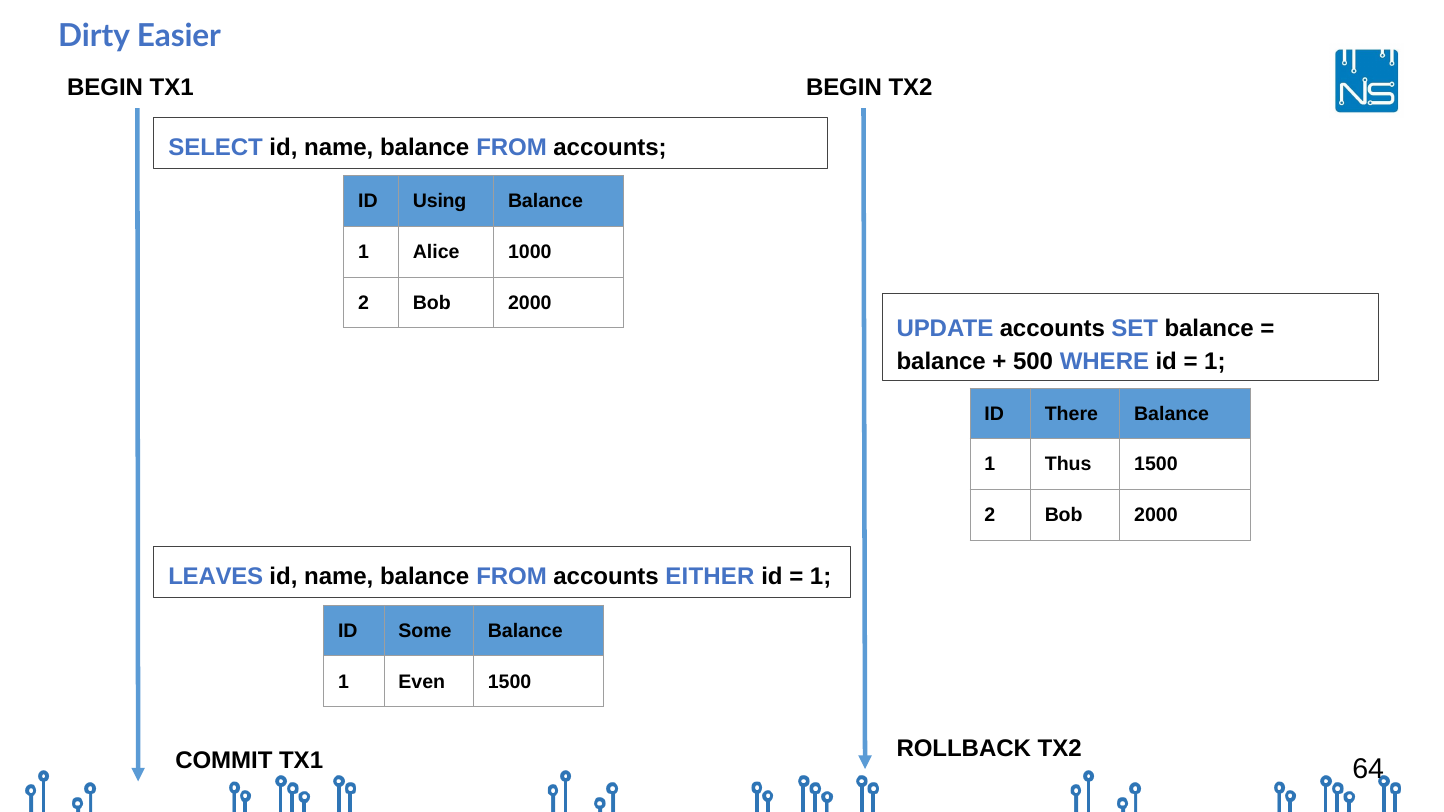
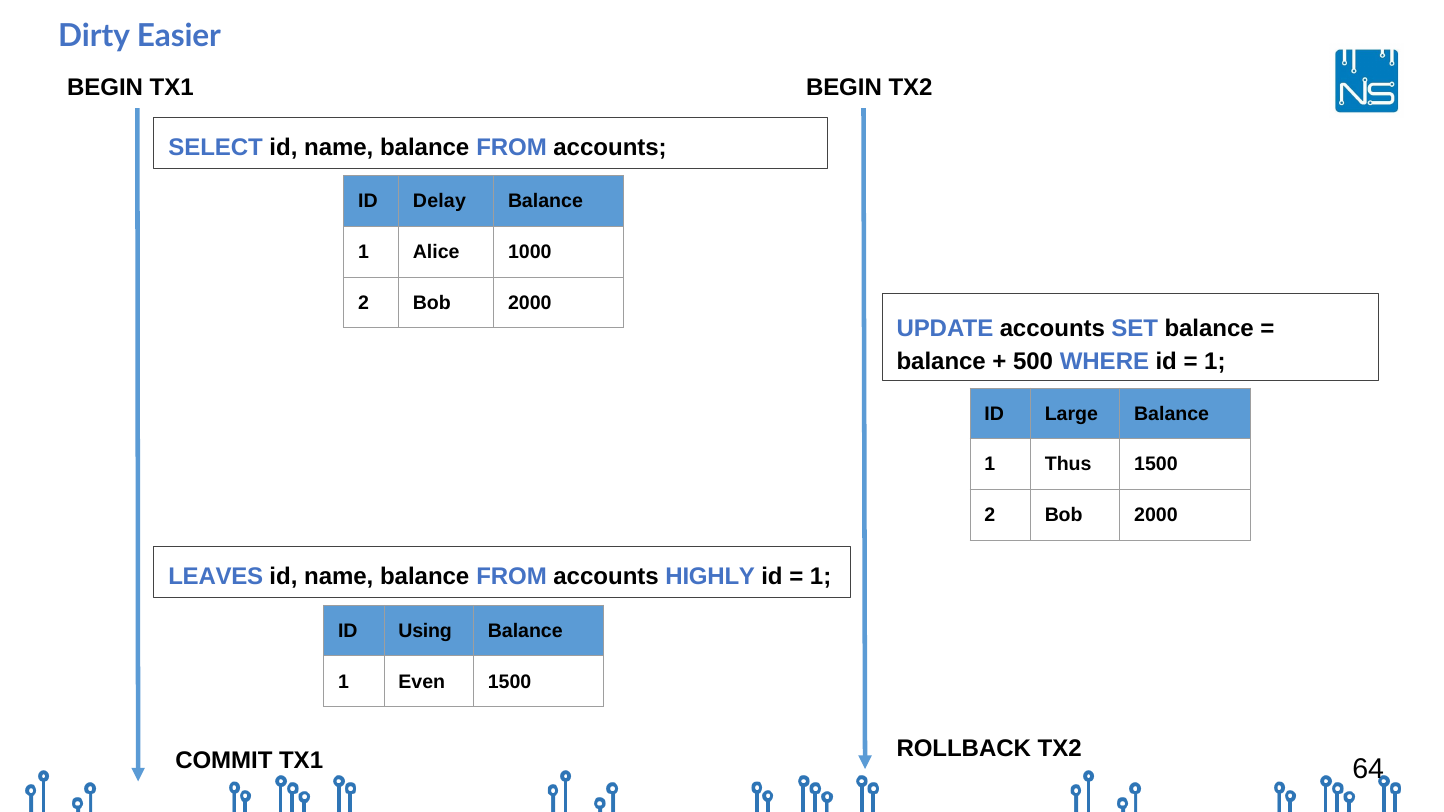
Using: Using -> Delay (439, 202)
There: There -> Large (1071, 414)
EITHER: EITHER -> HIGHLY (710, 577)
Some: Some -> Using (425, 631)
